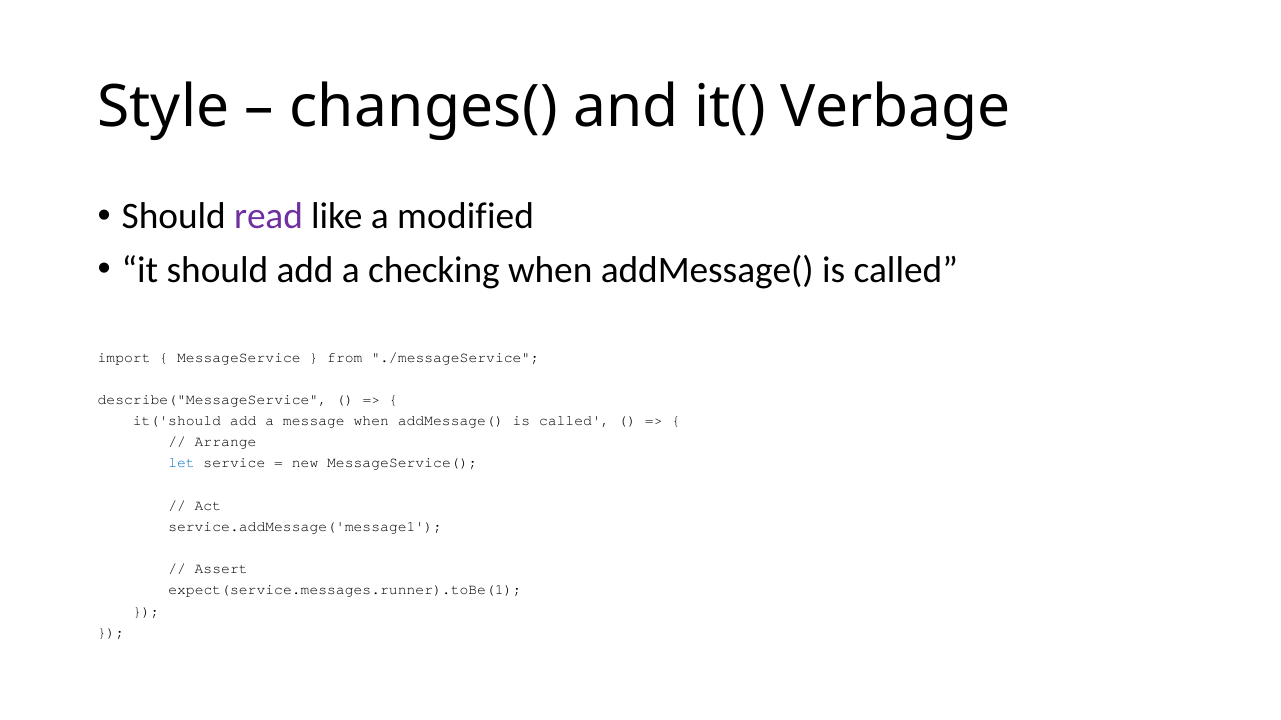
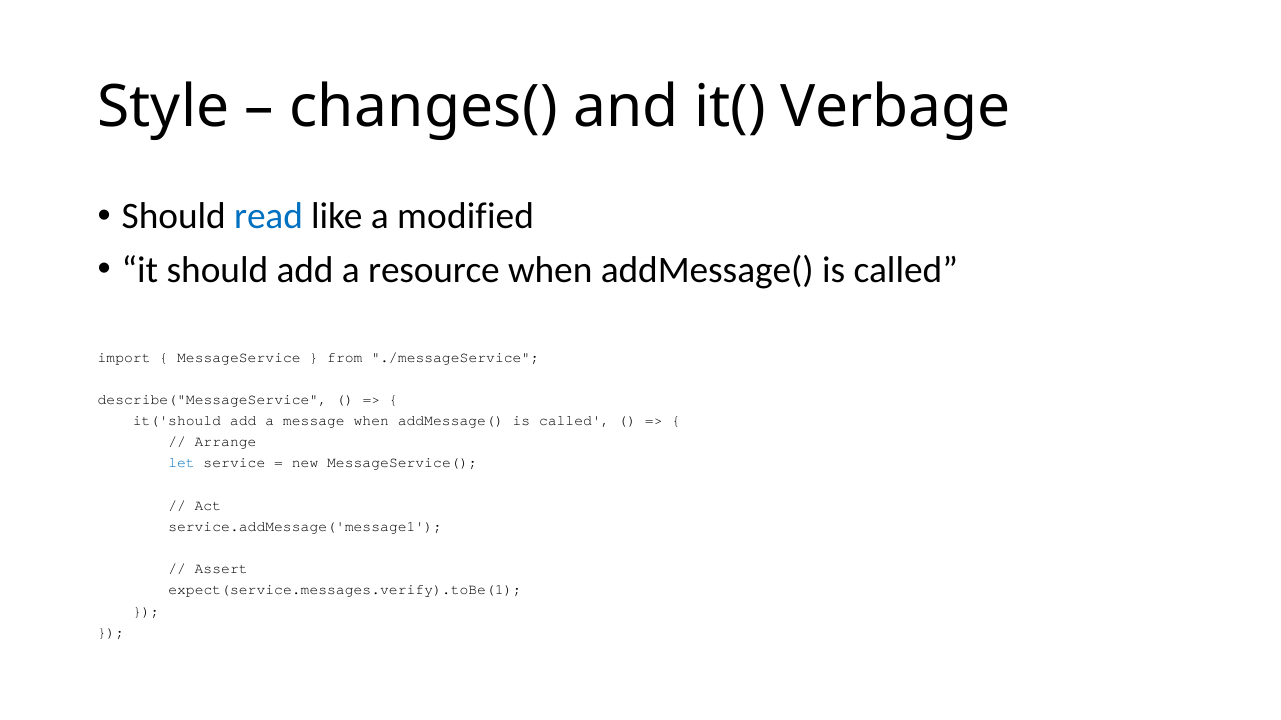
read colour: purple -> blue (269, 217)
checking: checking -> resource (434, 270)
expect(service.messages.runner).toBe(1: expect(service.messages.runner).toBe(1 -> expect(service.messages.verify).toBe(1 (345, 591)
